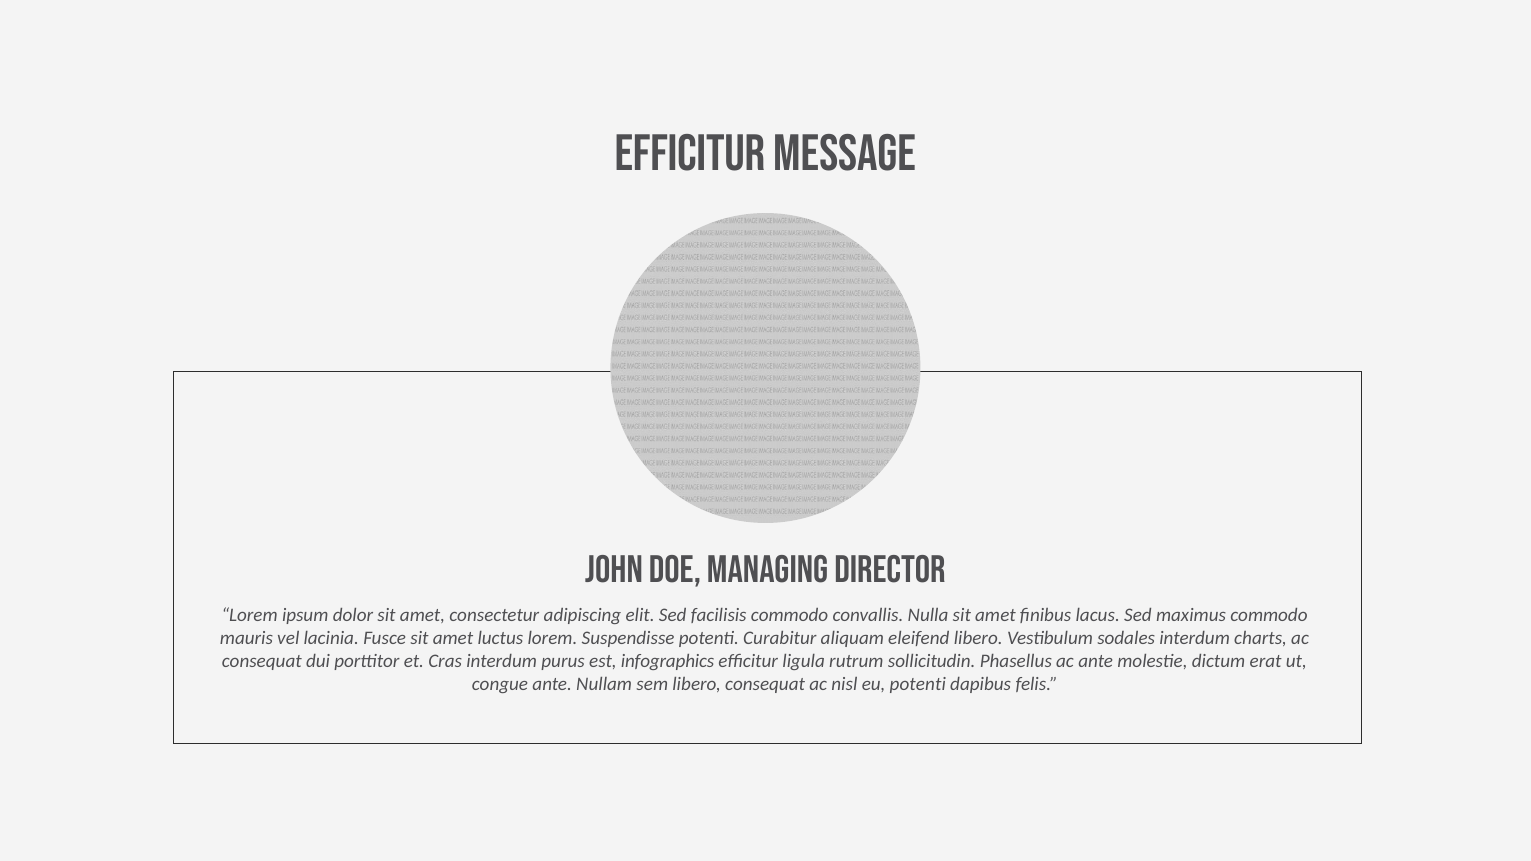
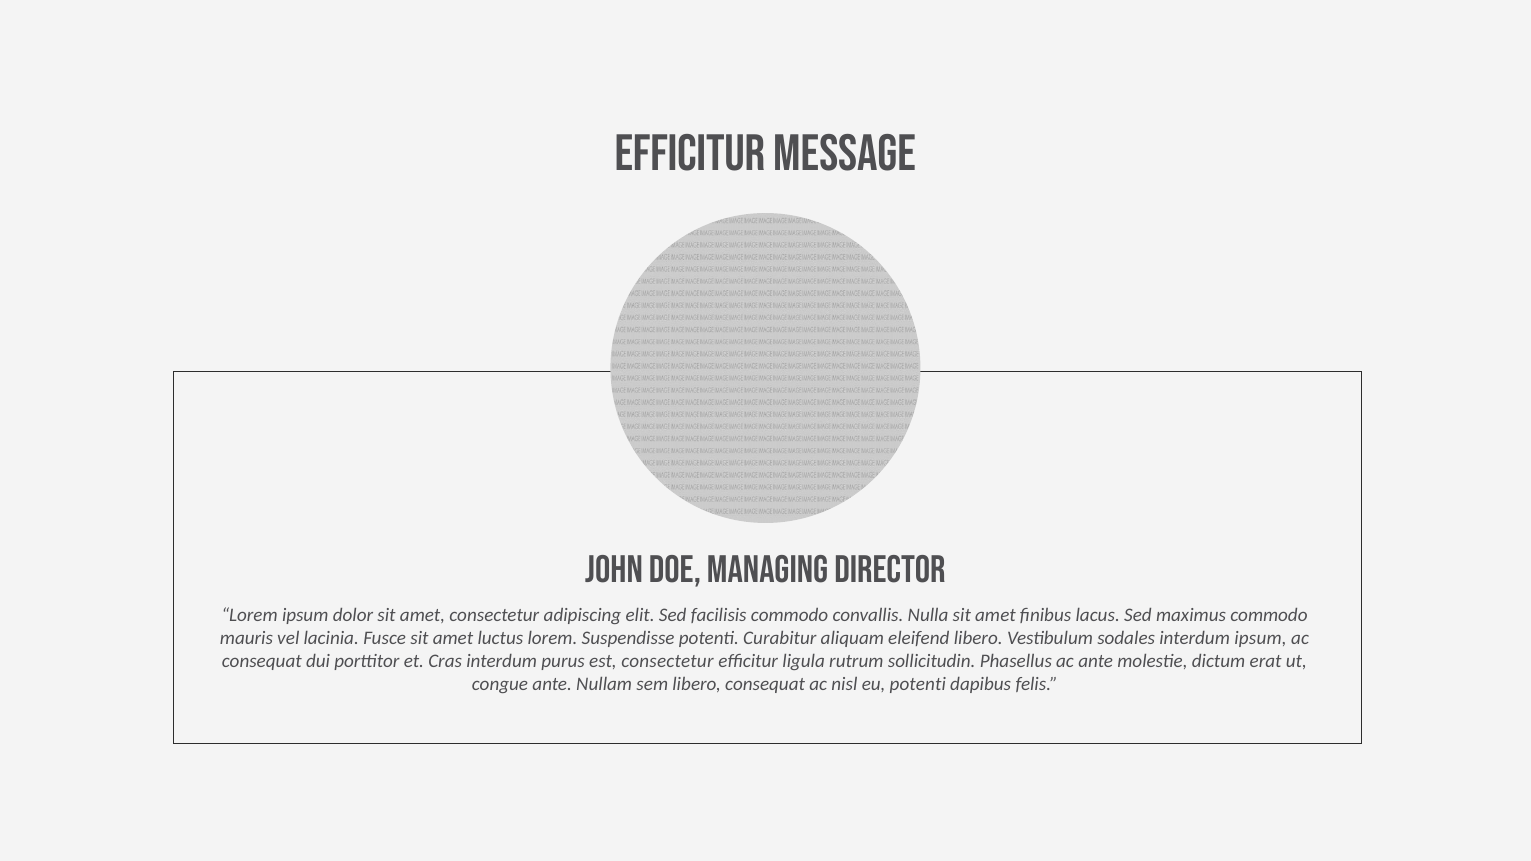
interdum charts: charts -> ipsum (1261, 638)
est infographics: infographics -> consectetur (667, 661)
